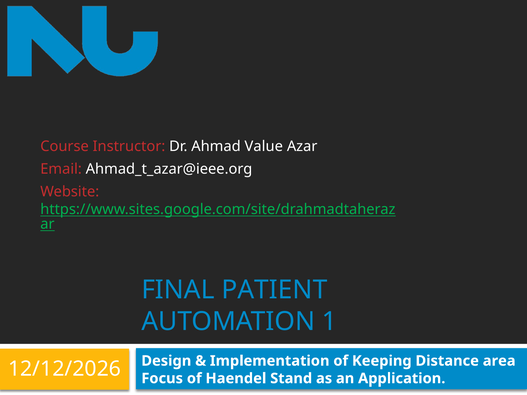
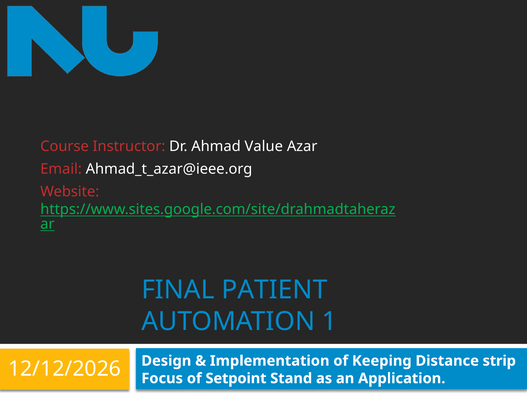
area: area -> strip (499, 361)
Haendel: Haendel -> Setpoint (236, 379)
